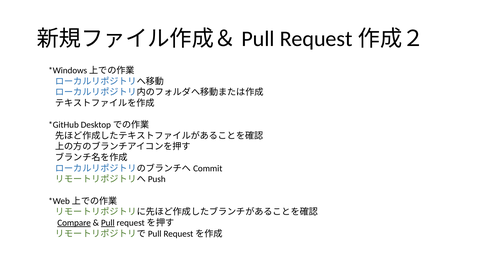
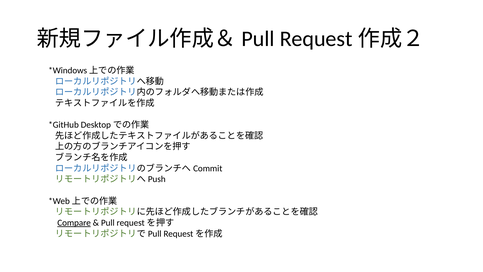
Pull underline: present -> none (108, 223)
